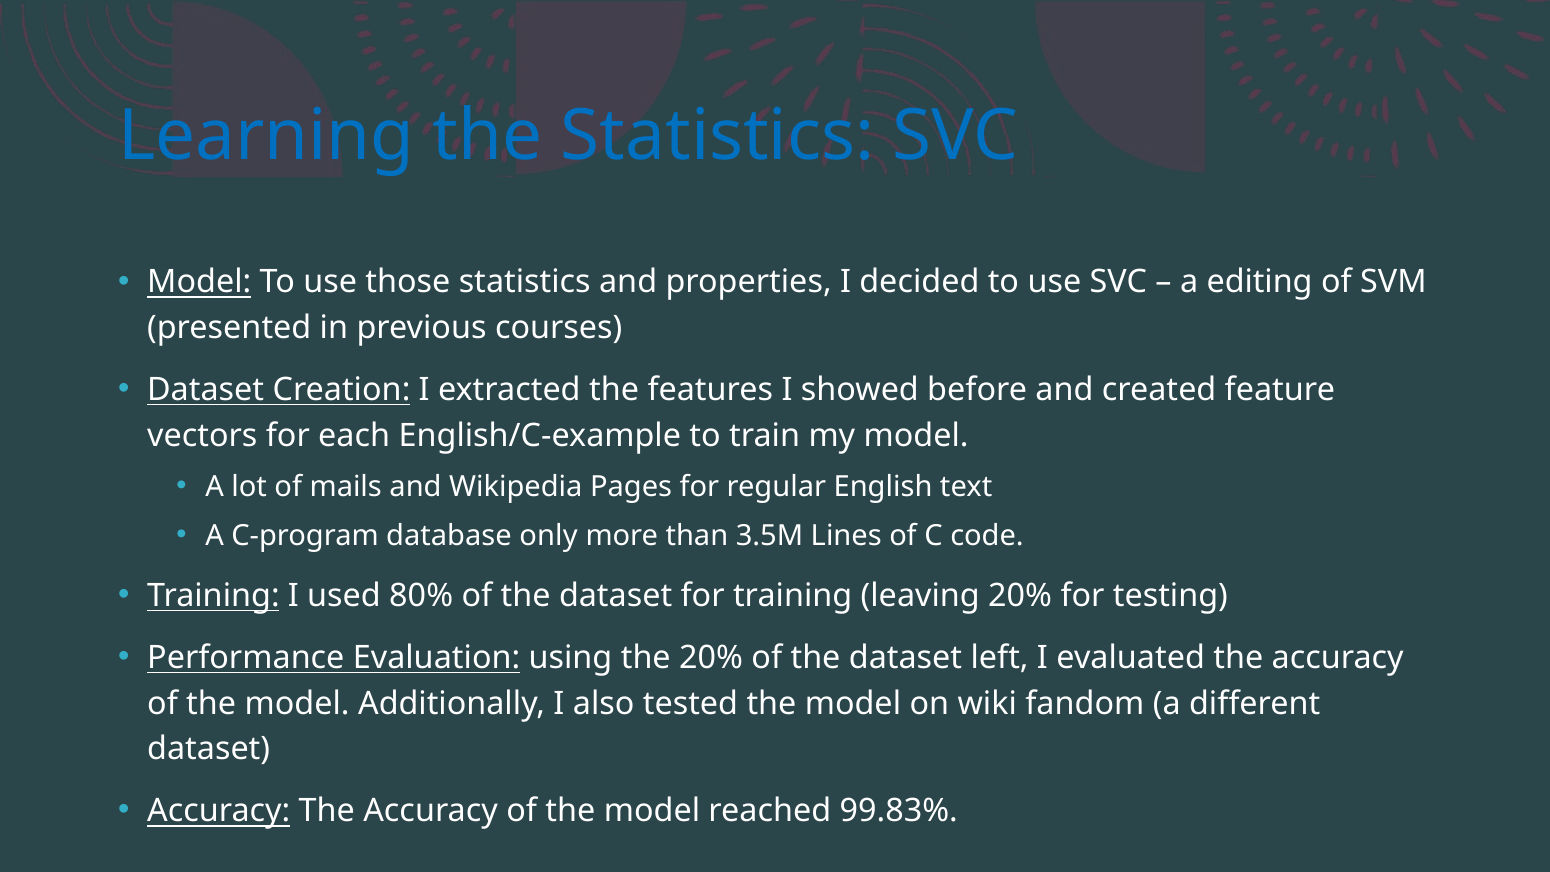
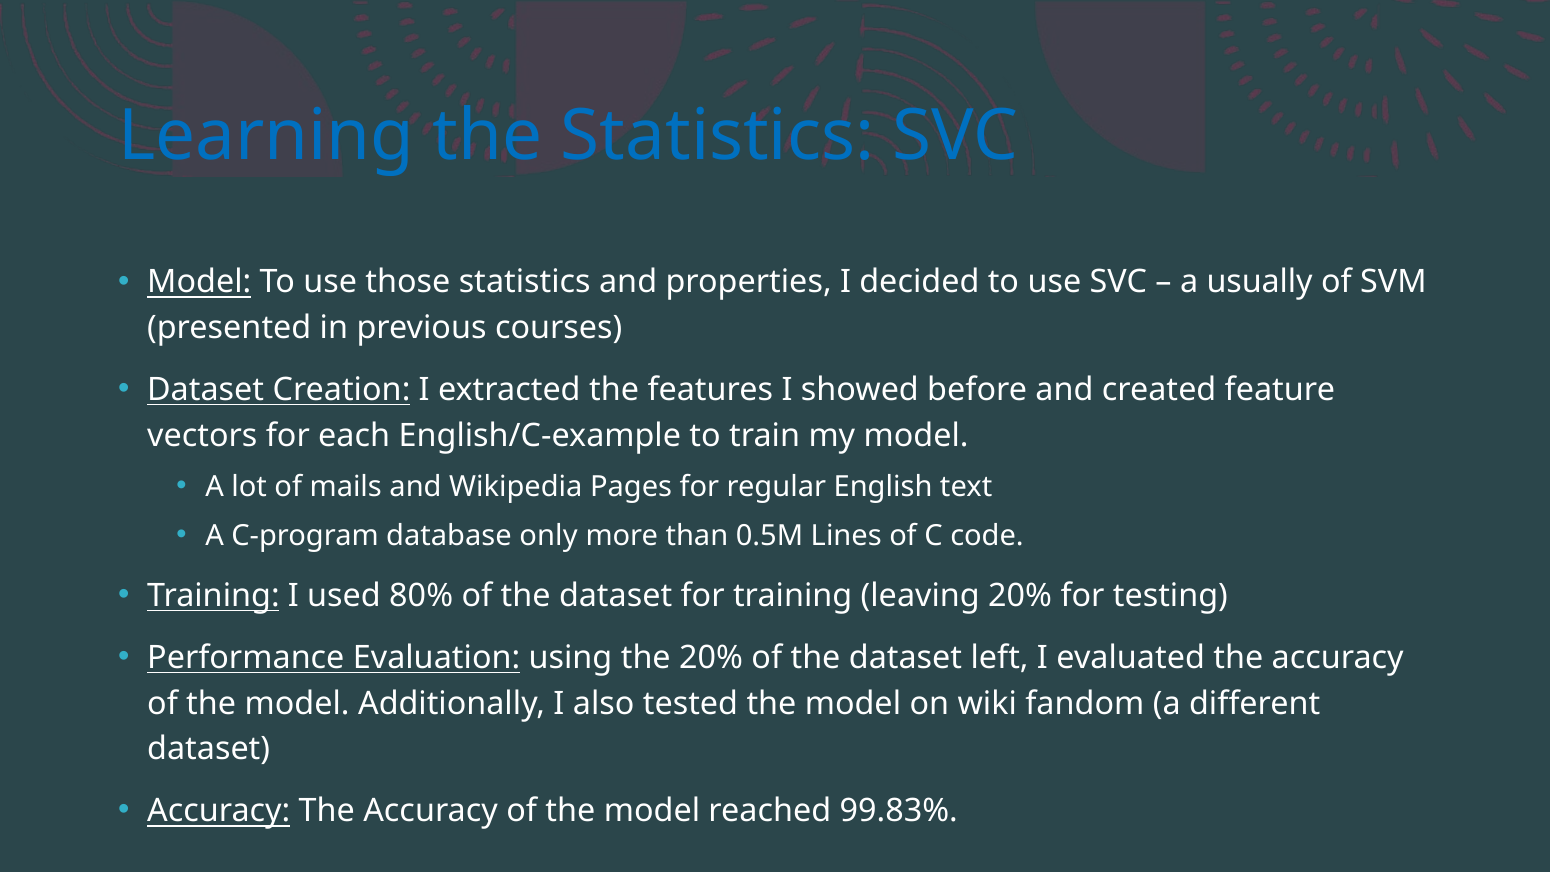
editing: editing -> usually (1260, 282)
3.5M: 3.5M -> 0.5M (769, 536)
